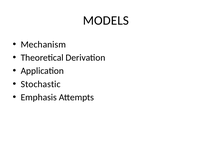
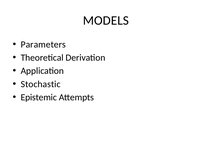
Mechanism: Mechanism -> Parameters (43, 44)
Emphasis: Emphasis -> Epistemic (39, 97)
